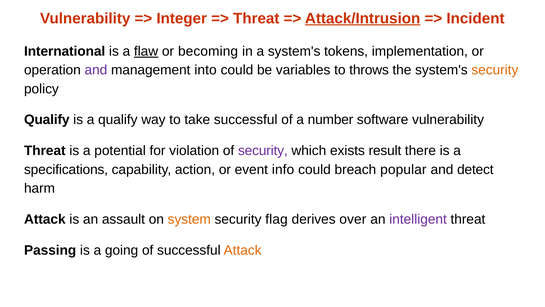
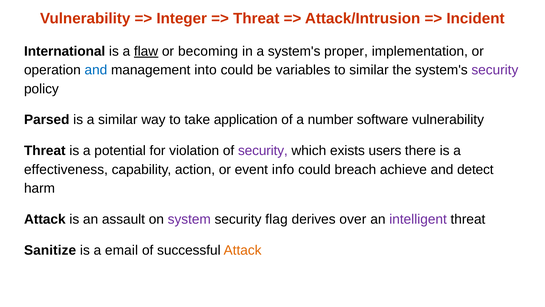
Attack/Intrusion underline: present -> none (363, 18)
tokens: tokens -> proper (346, 51)
and colour: purple -> blue (96, 70)
to throws: throws -> similar (369, 70)
security colour: orange -> purple (495, 70)
Qualify: Qualify -> Parsed (47, 120)
a qualify: qualify -> similar (118, 120)
take successful: successful -> application (246, 120)
result: result -> users (385, 151)
specifications: specifications -> effectiveness (66, 169)
popular: popular -> achieve (403, 169)
system colour: orange -> purple (189, 219)
Passing: Passing -> Sanitize (50, 250)
going: going -> email (122, 250)
